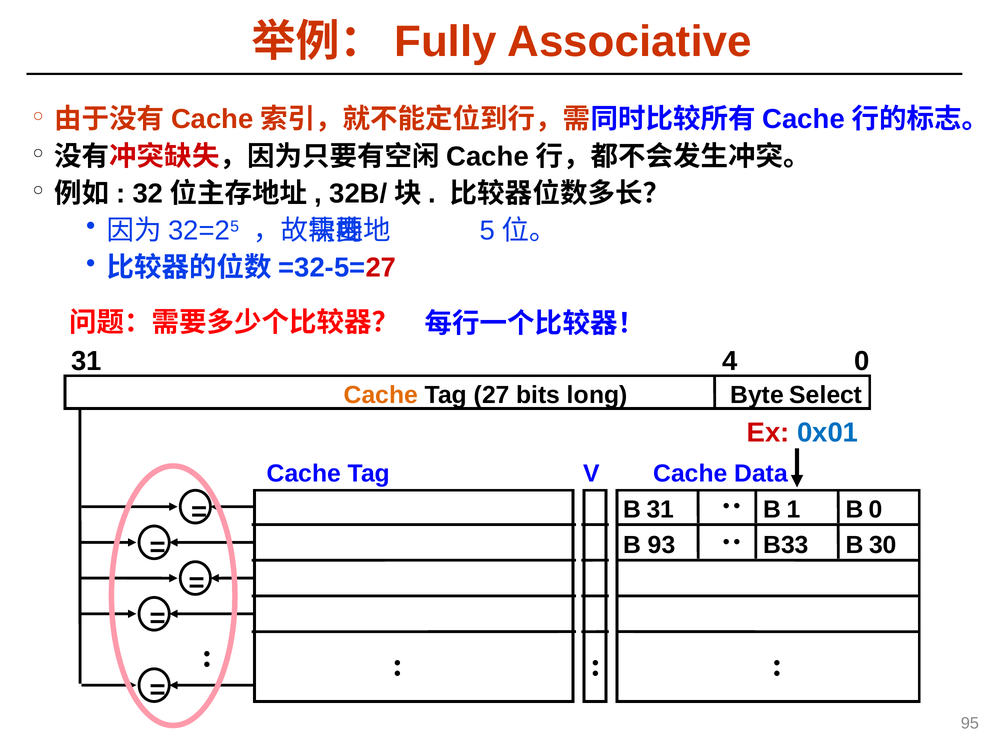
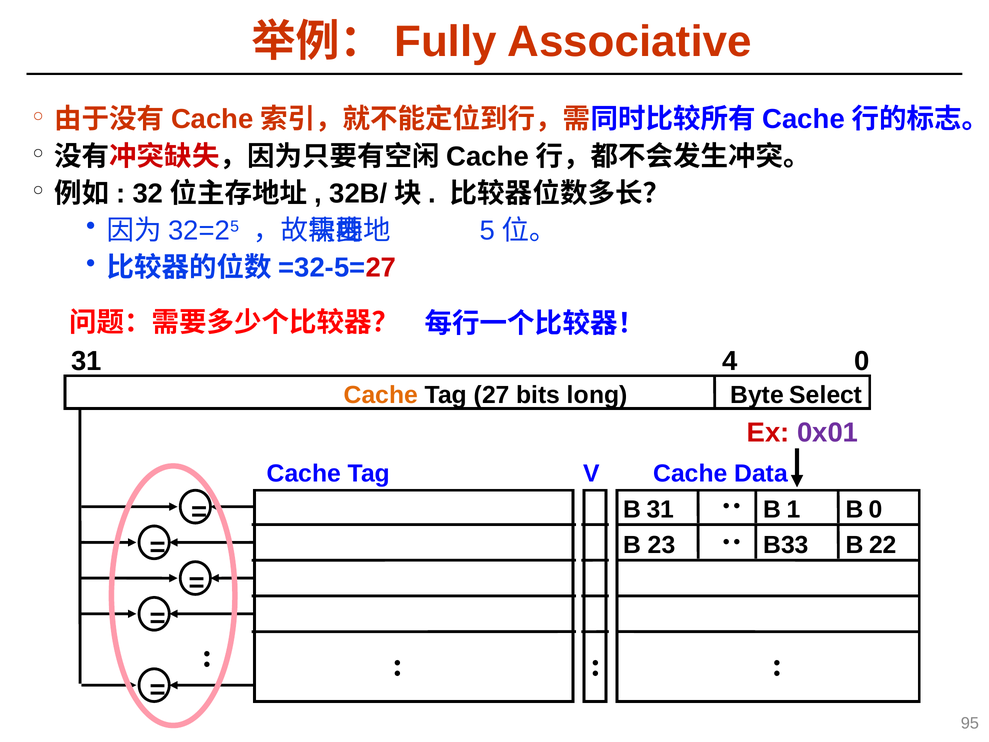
0x01 colour: blue -> purple (828, 432)
93: 93 -> 23 (662, 545)
30: 30 -> 22 (883, 545)
